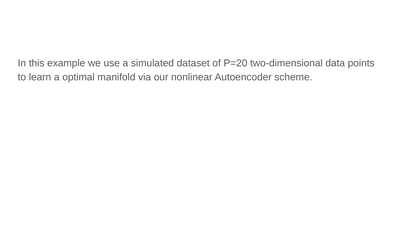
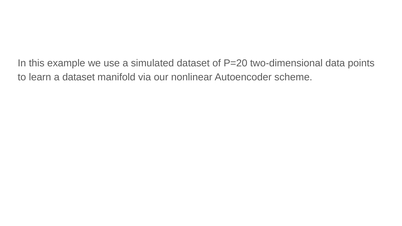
a optimal: optimal -> dataset (79, 77)
